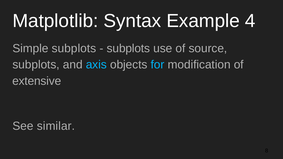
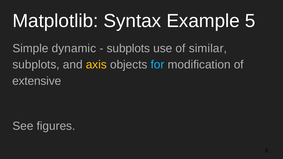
4: 4 -> 5 (250, 21)
Simple subplots: subplots -> dynamic (74, 49)
source: source -> similar (208, 49)
axis colour: light blue -> yellow (96, 65)
similar: similar -> figures (56, 126)
